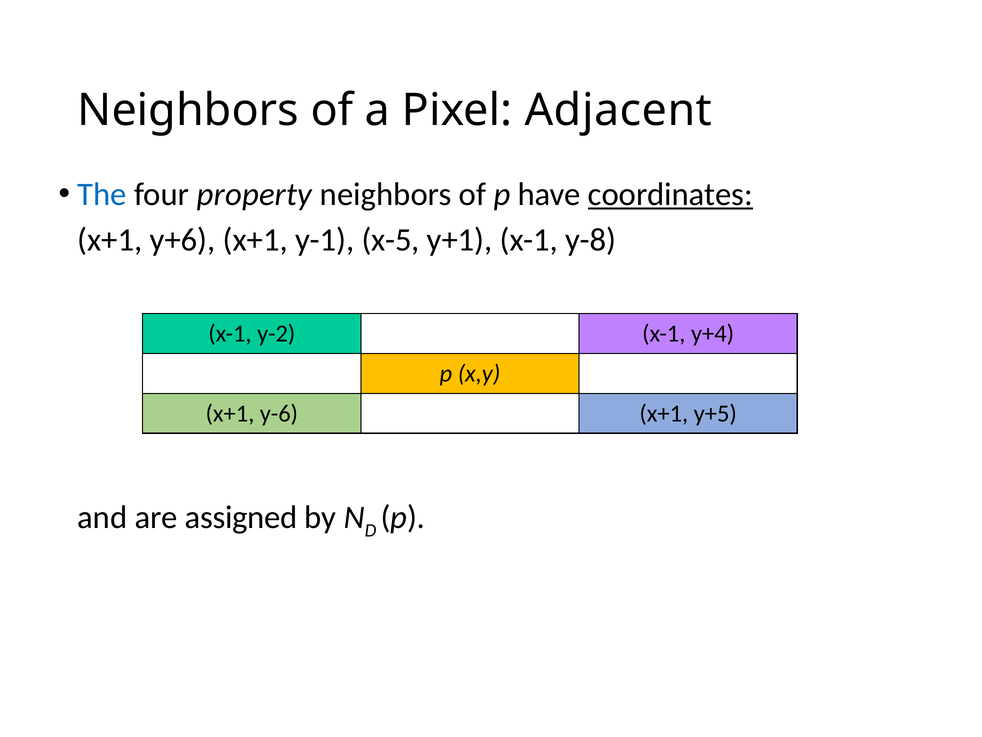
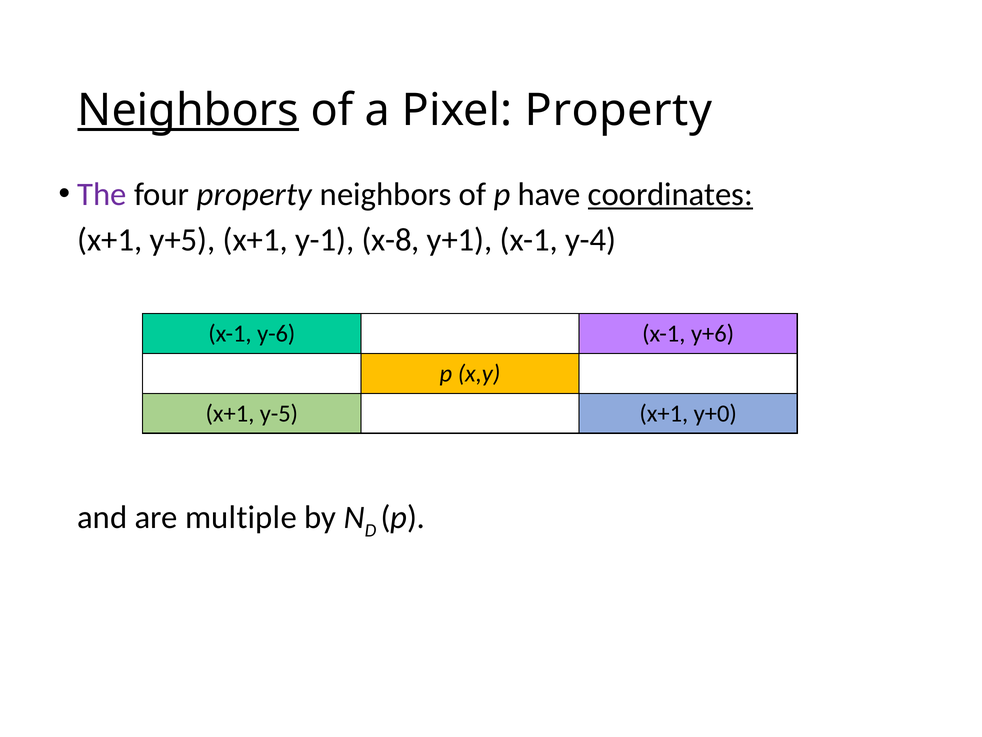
Neighbors underline: none -> present (188, 110)
Pixel Adjacent: Adjacent -> Property (618, 110)
The colour: blue -> purple (102, 194)
y+6: y+6 -> y+5 (183, 240)
x-5: x-5 -> x-8 (391, 240)
y-8: y-8 -> y-4 (591, 240)
y-2: y-2 -> y-6 (276, 334)
y+4: y+4 -> y+6 (713, 334)
y-6: y-6 -> y-5 (279, 413)
y+5: y+5 -> y+0 (715, 413)
assigned: assigned -> multiple (241, 517)
